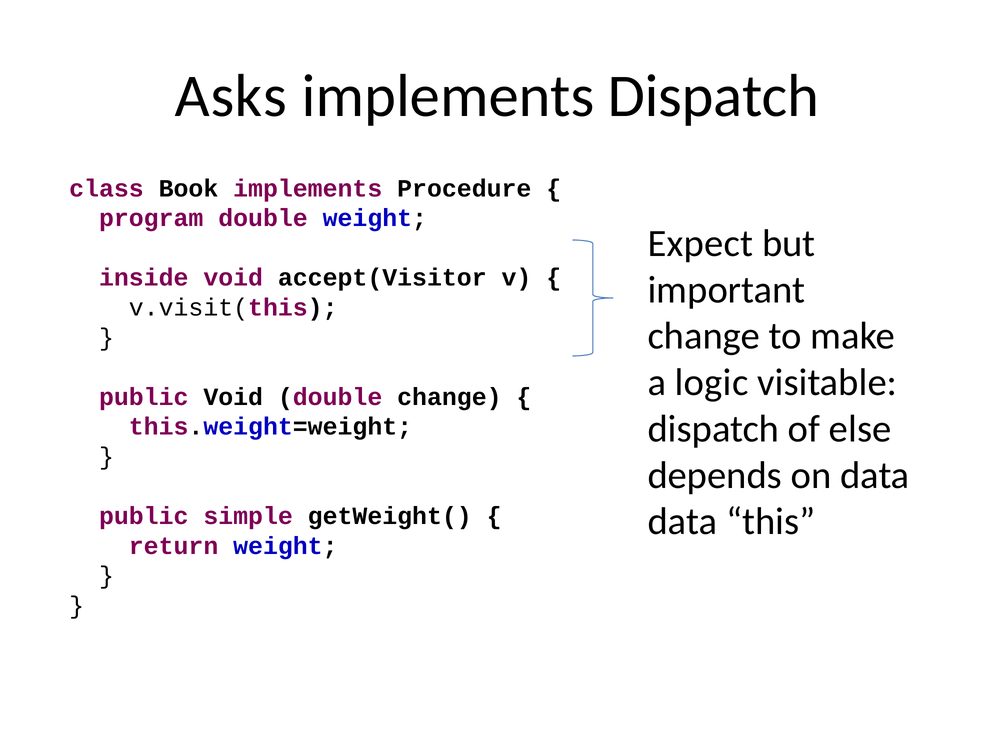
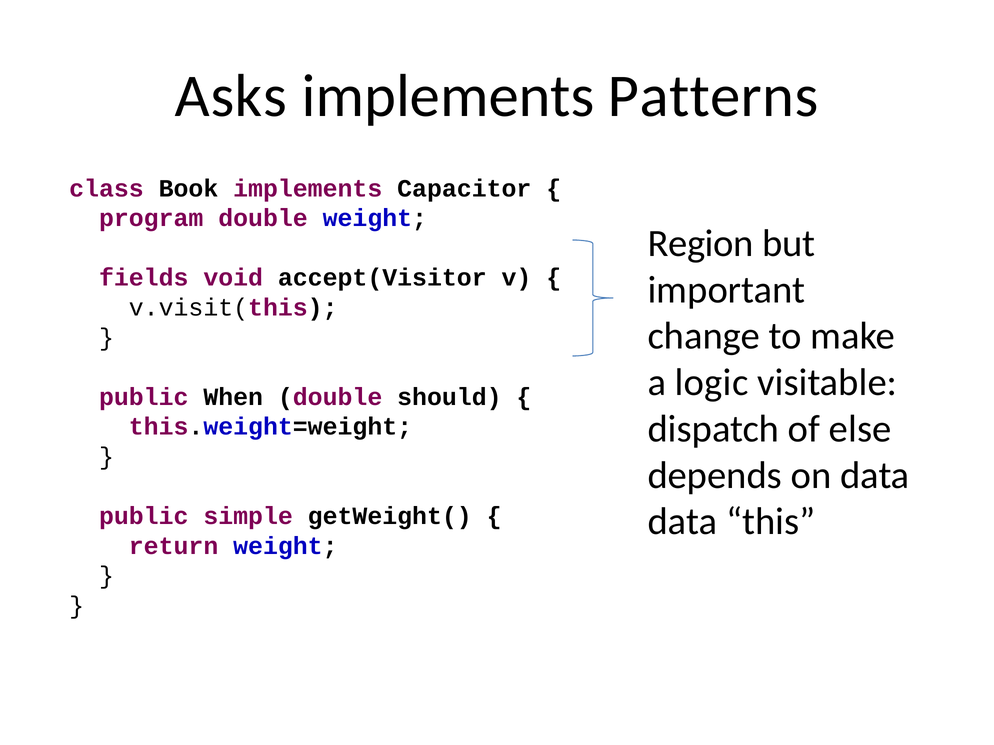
implements Dispatch: Dispatch -> Patterns (713, 96)
Procedure: Procedure -> Capacitor (464, 189)
Expect: Expect -> Region (701, 244)
inside: inside -> fields (144, 278)
public Void: Void -> When (233, 397)
double change: change -> should (449, 397)
